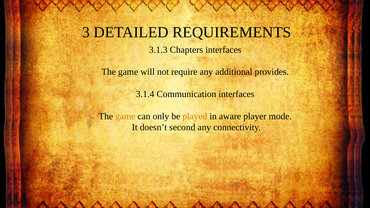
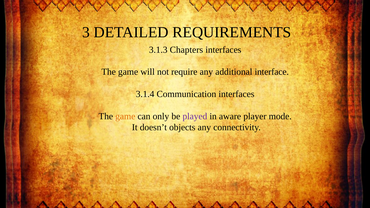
provides: provides -> interface (272, 72)
played colour: orange -> purple (195, 116)
second: second -> objects (182, 127)
